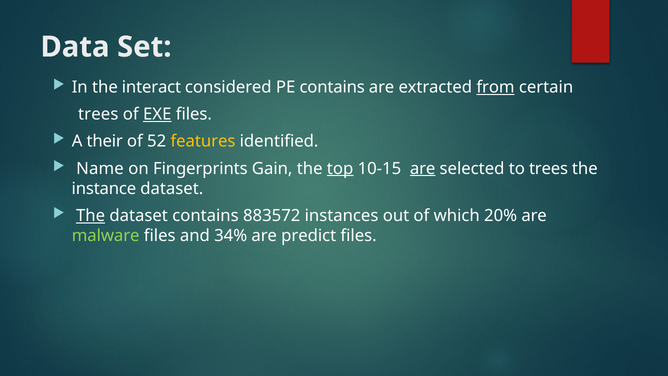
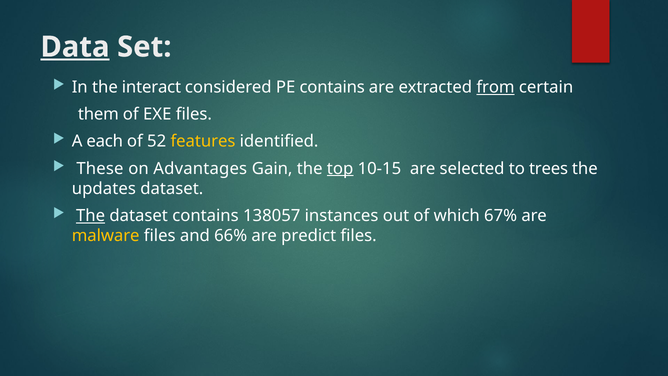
Data underline: none -> present (75, 47)
trees: trees -> them (98, 114)
EXE underline: present -> none (157, 114)
their: their -> each (105, 141)
Name: Name -> These (100, 168)
Fingerprints: Fingerprints -> Advantages (200, 168)
are underline: present -> none (423, 168)
instance: instance -> updates (104, 188)
883572: 883572 -> 138057 (272, 215)
20%: 20% -> 67% (501, 215)
malware colour: light green -> yellow (106, 235)
34%: 34% -> 66% (231, 235)
